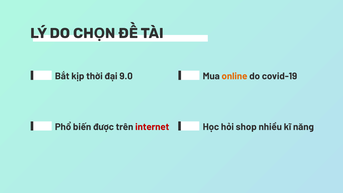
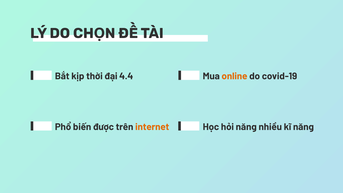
9.0: 9.0 -> 4.4 (126, 76)
internet colour: red -> orange (152, 127)
hỏi shop: shop -> năng (246, 127)
